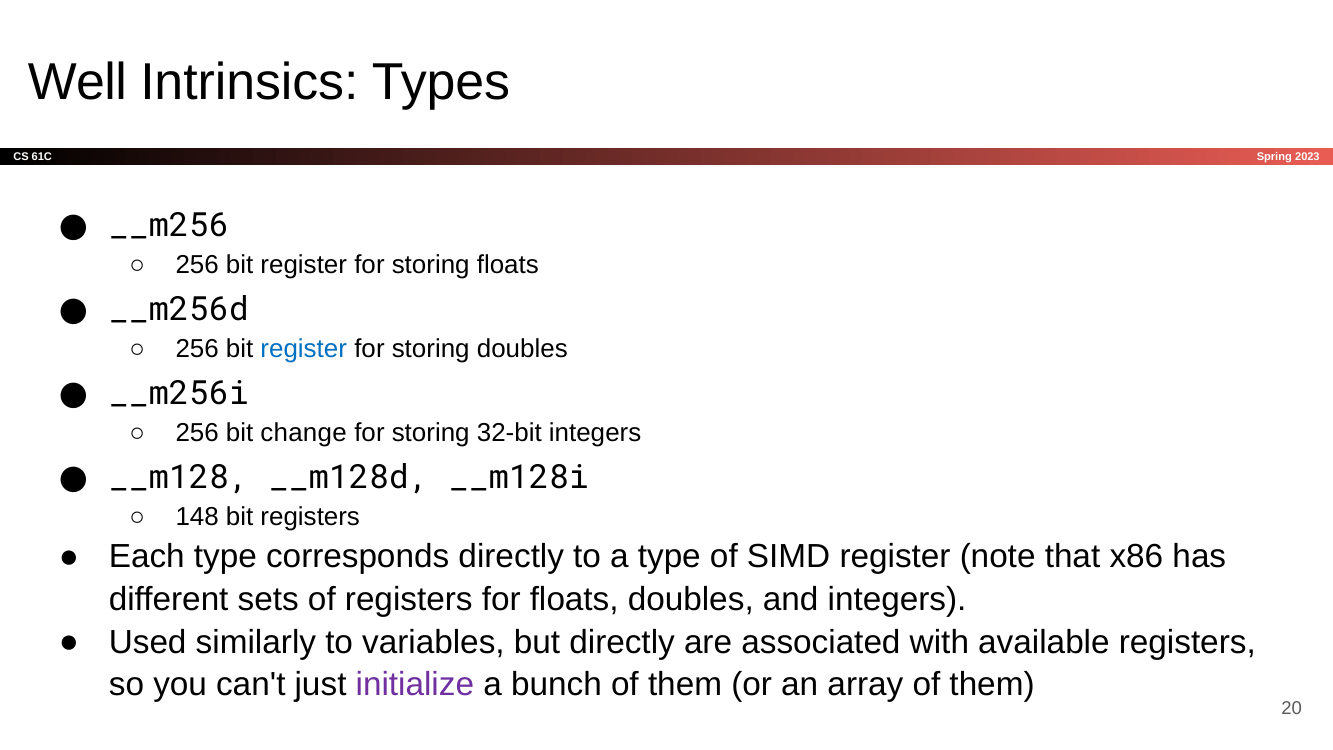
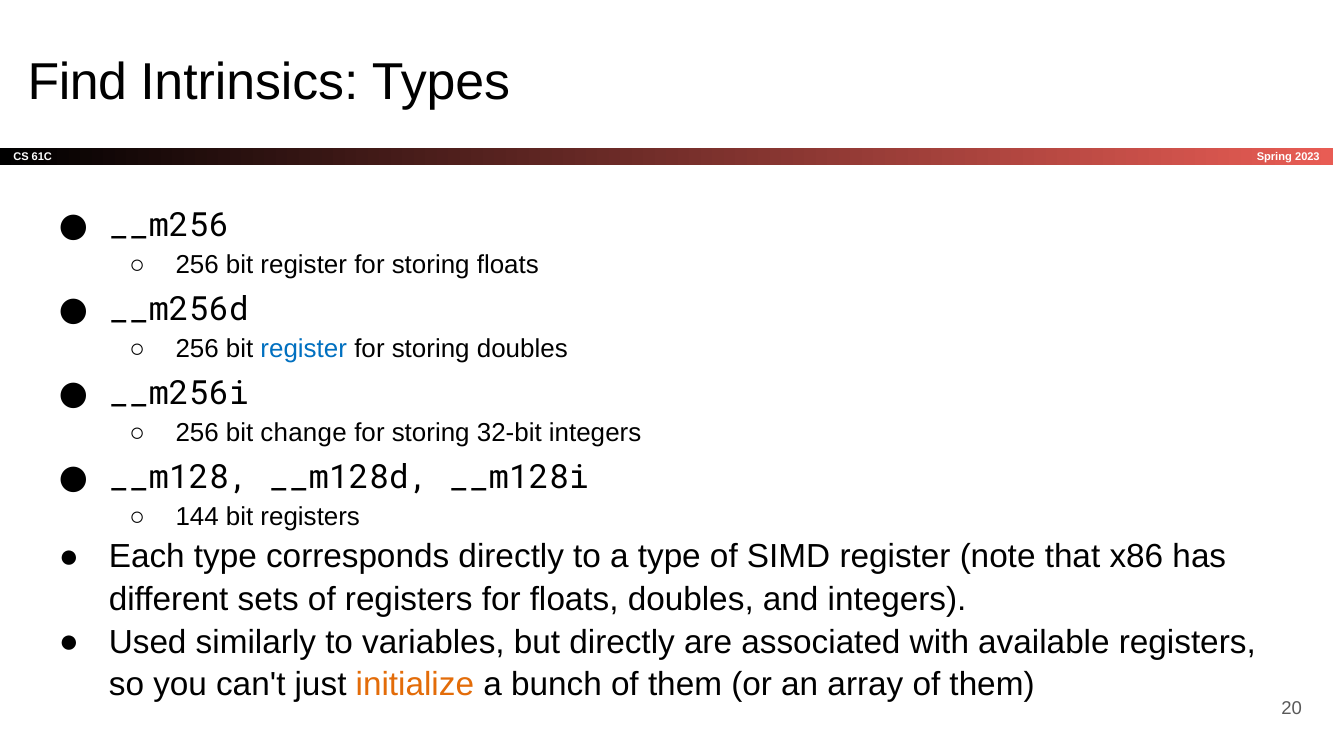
Well: Well -> Find (77, 83)
148: 148 -> 144 (197, 517)
initialize colour: purple -> orange (415, 685)
